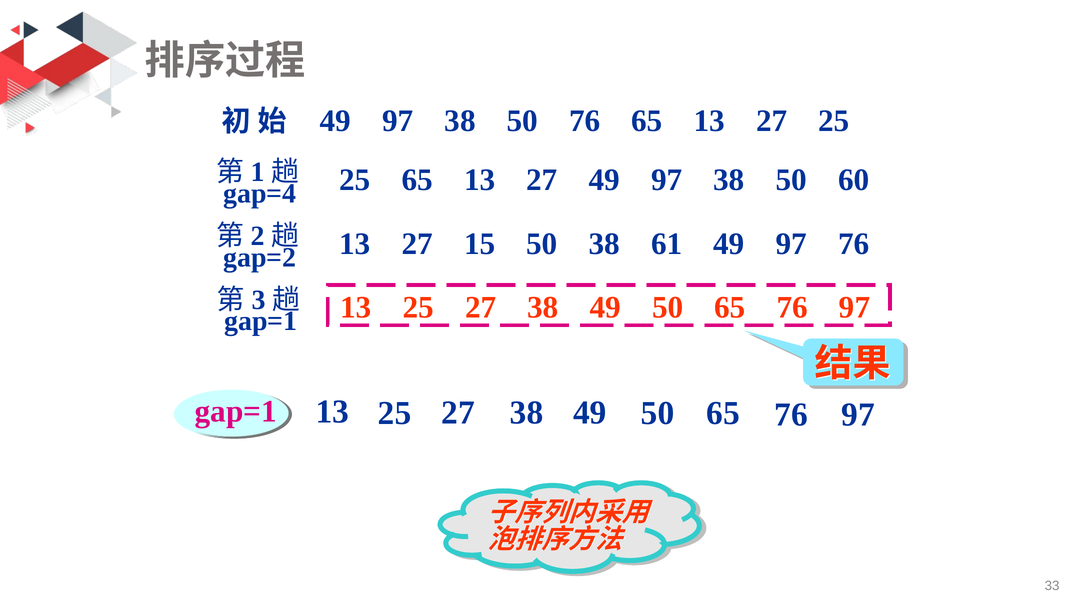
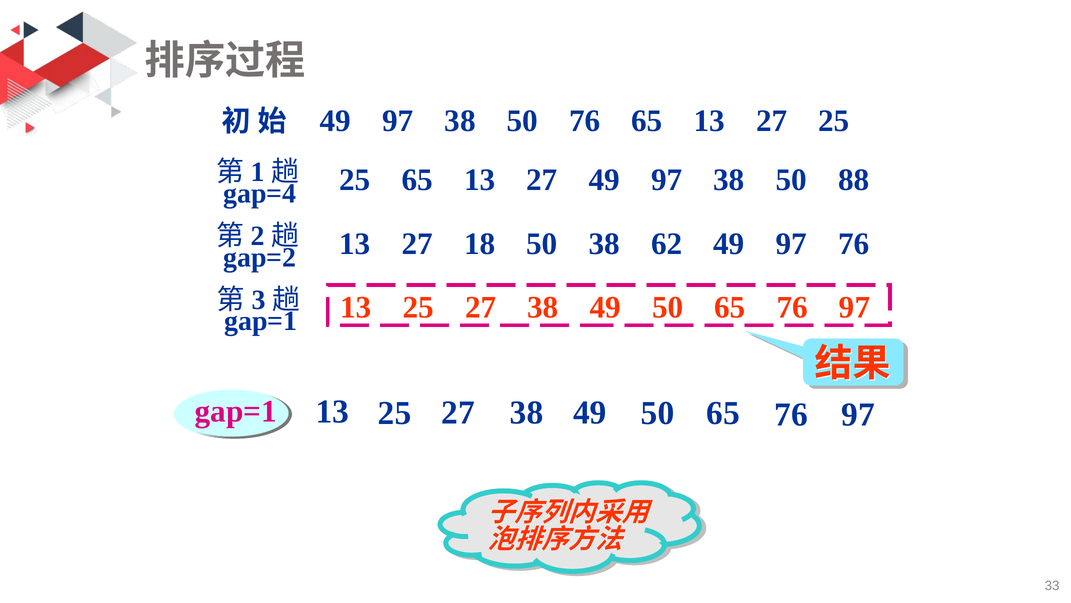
60: 60 -> 88 (854, 180)
15: 15 -> 18 (480, 244)
61: 61 -> 62 (667, 244)
